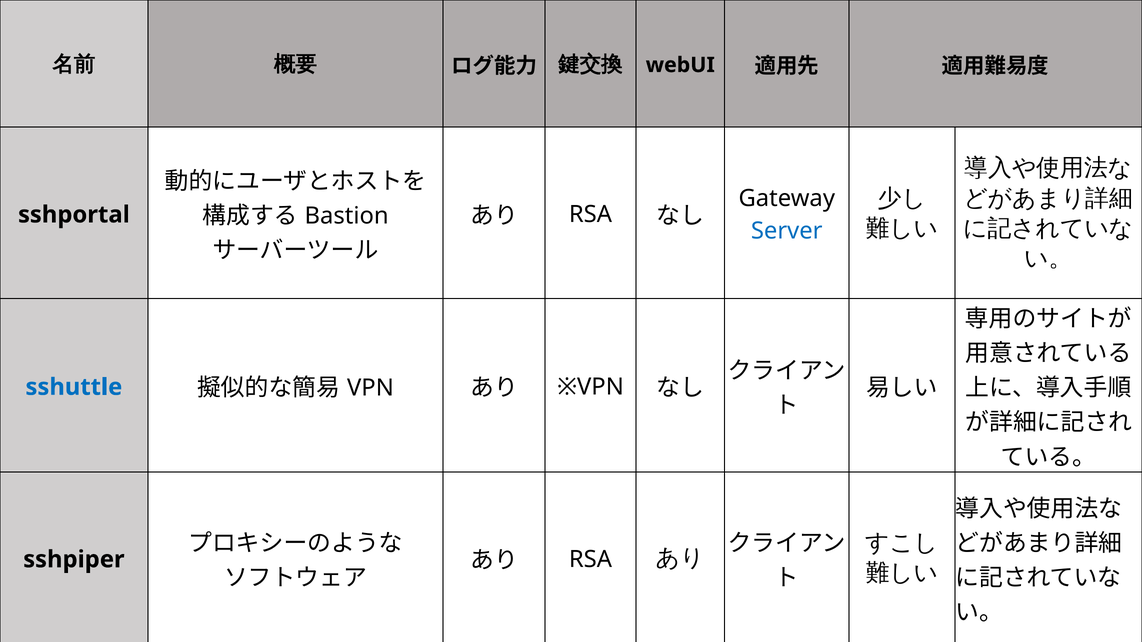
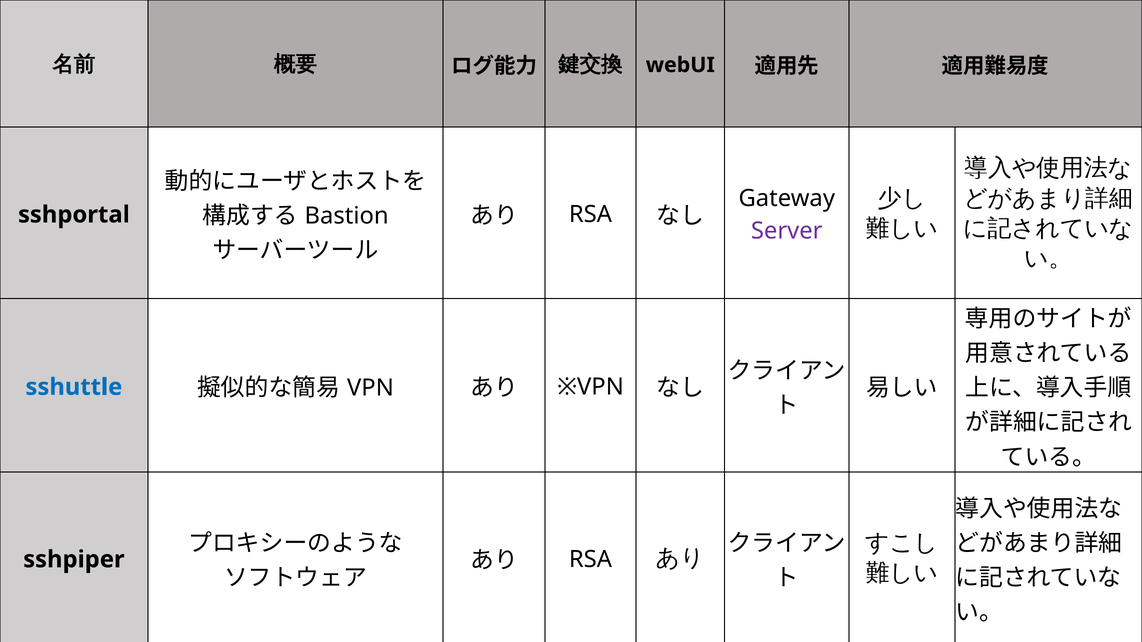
Server colour: blue -> purple (787, 231)
